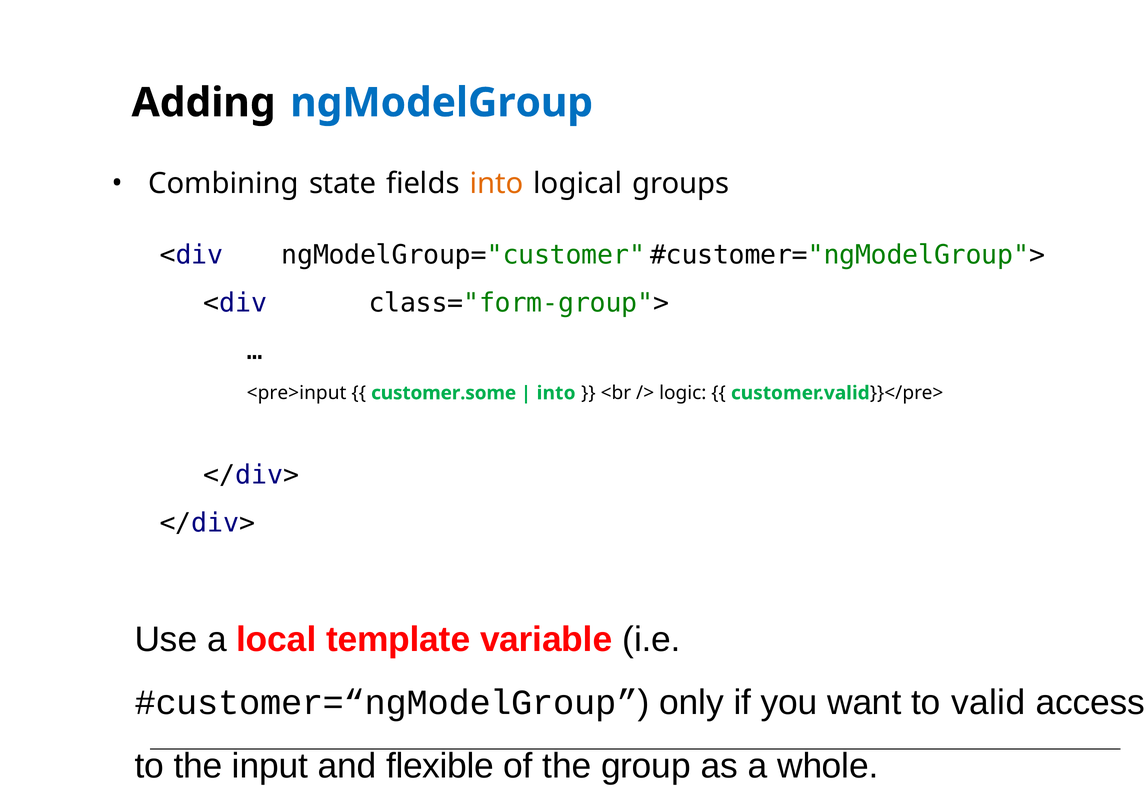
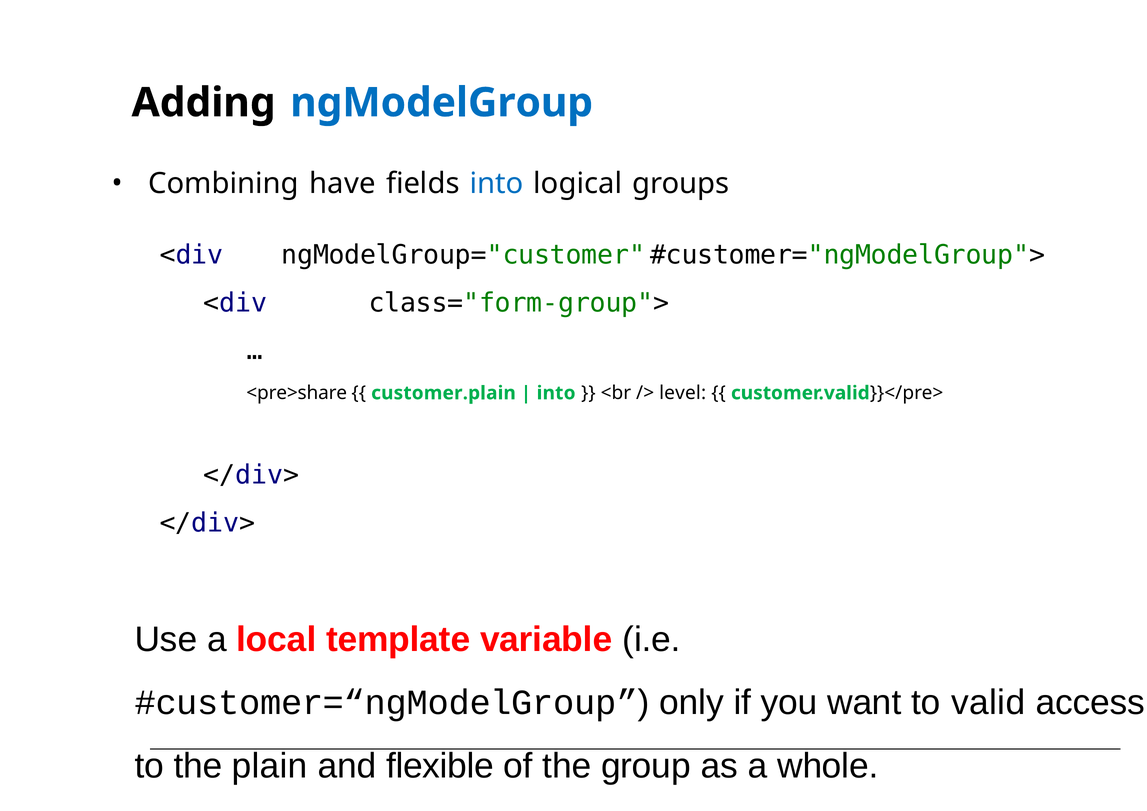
state: state -> have (342, 184)
into colour: orange -> blue (497, 184)
<pre>input: <pre>input -> <pre>share (297, 393)
customer.some: customer.some -> customer.plain (444, 393)
logic: logic -> level (683, 393)
input: input -> plain (270, 766)
